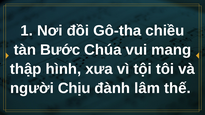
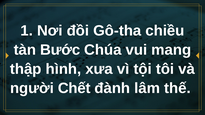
Chịu: Chịu -> Chết (74, 88)
